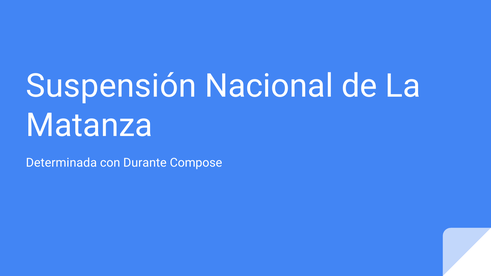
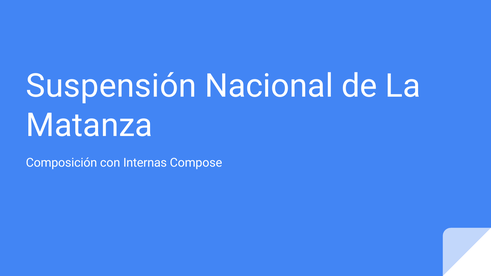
Determinada: Determinada -> Composición (62, 163)
Durante: Durante -> Internas (145, 163)
